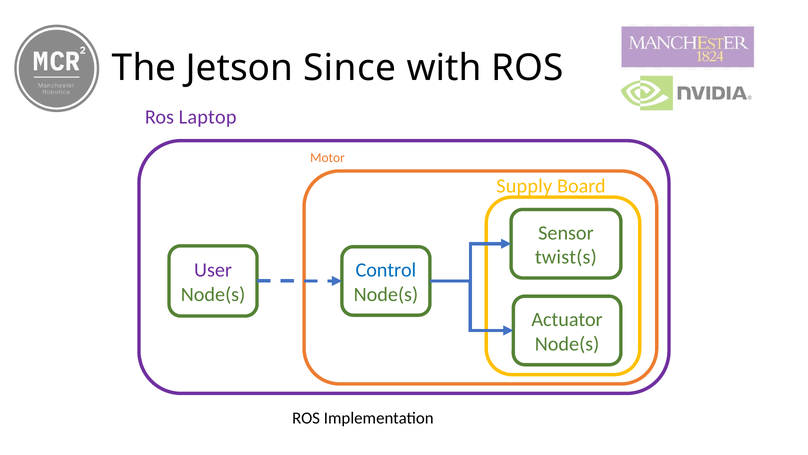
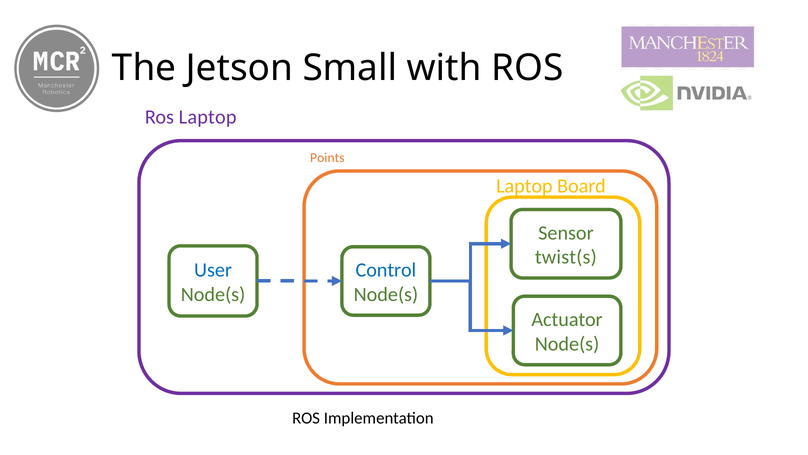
Since: Since -> Small (350, 68)
Motor: Motor -> Points (327, 157)
Supply: Supply -> Laptop (524, 186)
User colour: purple -> blue (213, 270)
